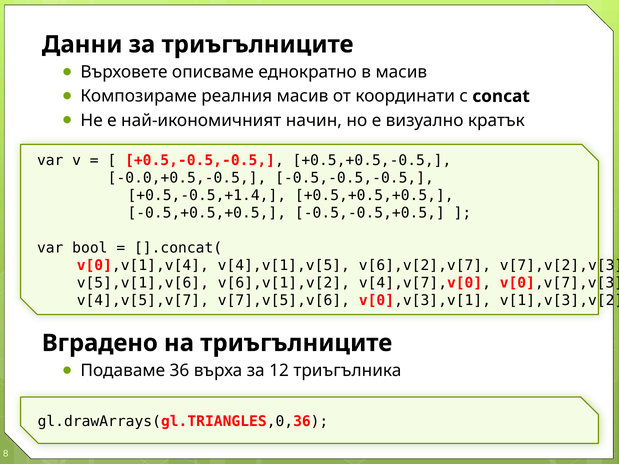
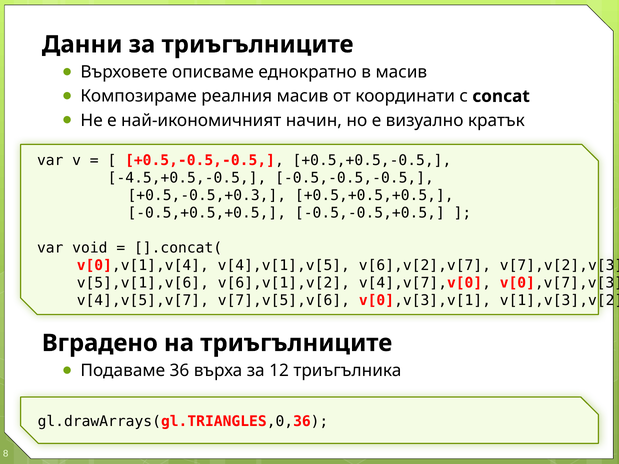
-0.0,+0.5,-0.5: -0.0,+0.5,-0.5 -> -4.5,+0.5,-0.5 (187, 178)
+0.5,-0.5,+1.4: +0.5,-0.5,+1.4 -> +0.5,-0.5,+0.3 (207, 195)
bool: bool -> void (90, 248)
